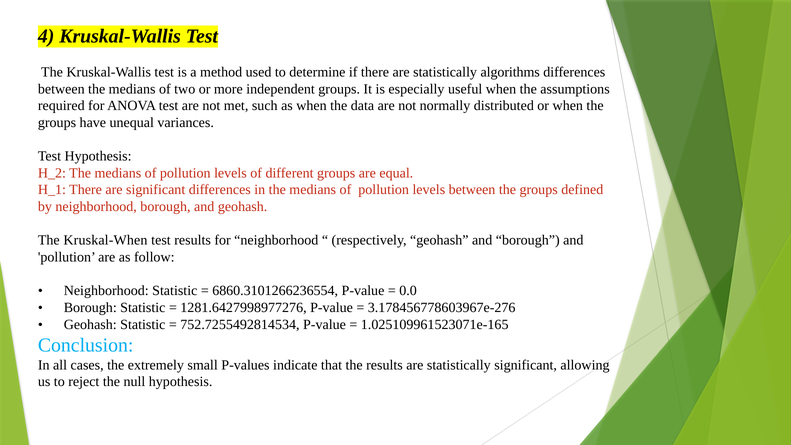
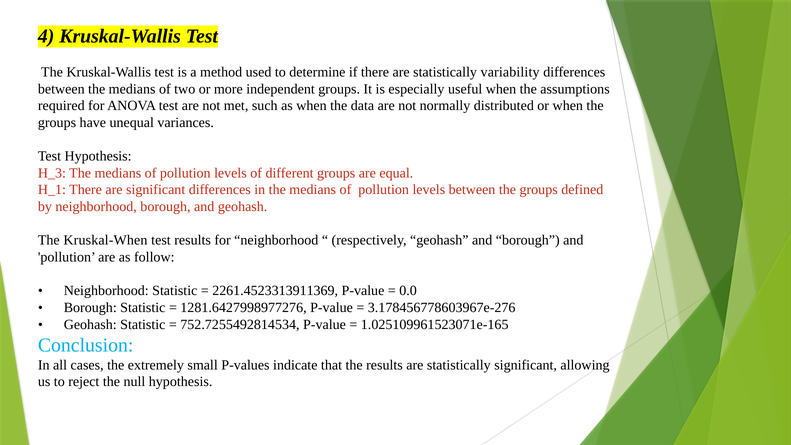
algorithms: algorithms -> variability (510, 72)
H_2: H_2 -> H_3 (52, 173)
6860.3101266236554: 6860.3101266236554 -> 2261.4523313911369 (275, 291)
